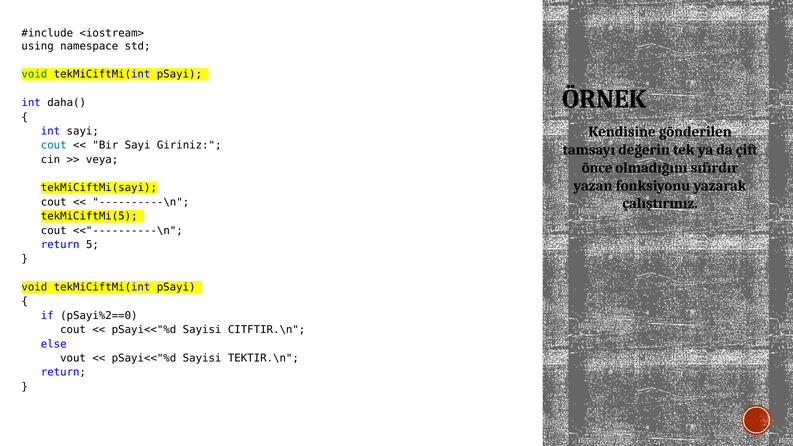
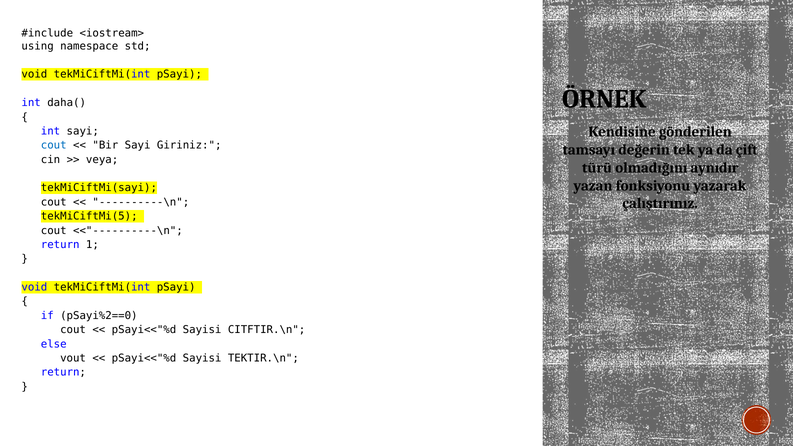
void colour: green -> black (34, 74)
önce: önce -> türü (597, 168)
sıfırdır: sıfırdır -> aynıdır (715, 168)
5: 5 -> 1 (92, 245)
